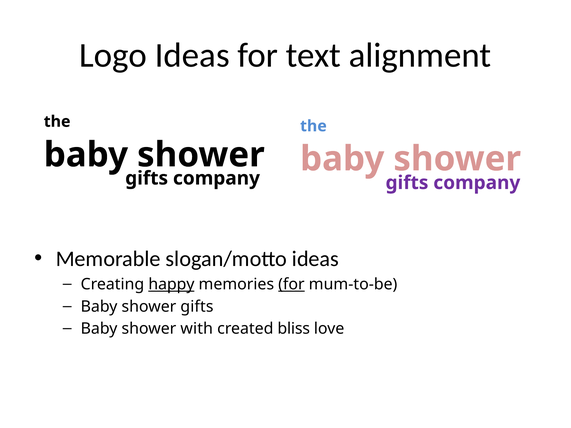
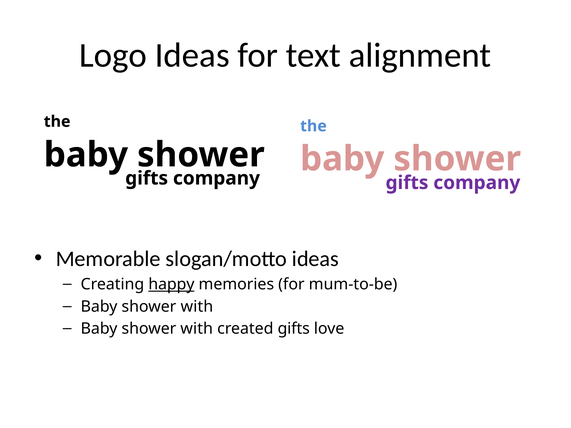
for underline: present -> none (291, 284)
gifts: gifts -> with (197, 307)
created bliss: bliss -> gifts (294, 329)
